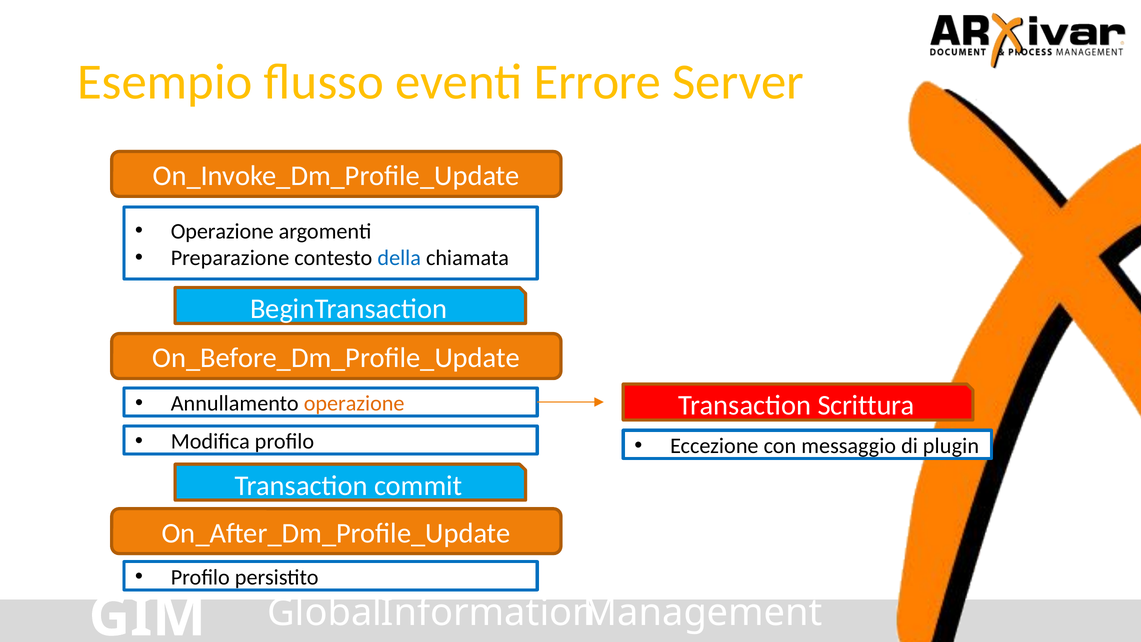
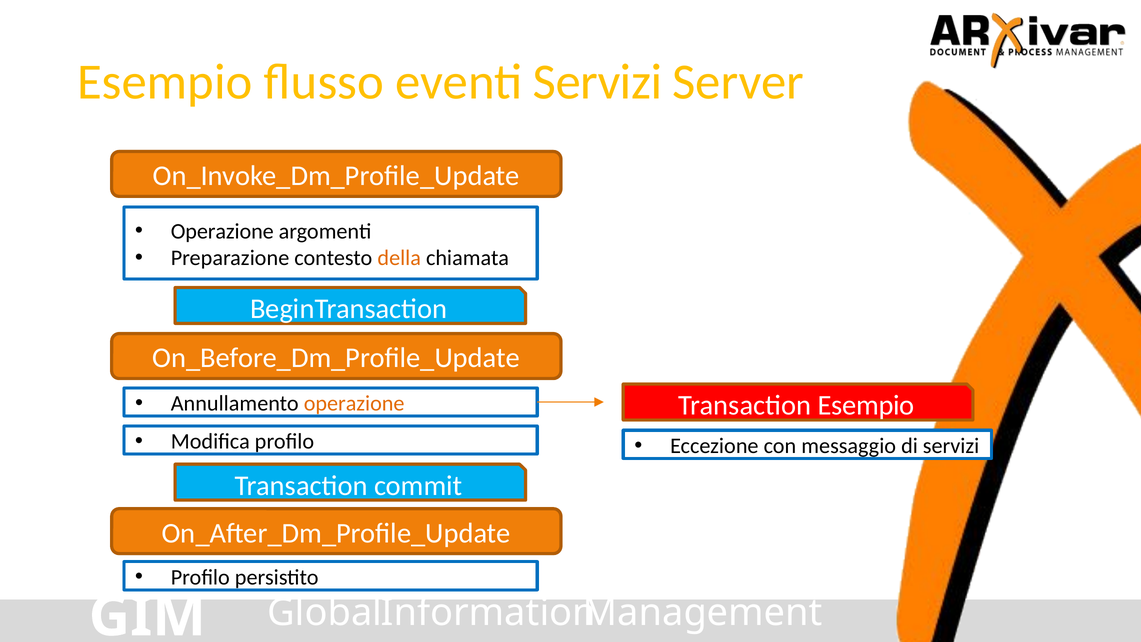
eventi Errore: Errore -> Servizi (598, 82)
della colour: blue -> orange (399, 258)
Transaction Scrittura: Scrittura -> Esempio (866, 405)
di plugin: plugin -> servizi (951, 446)
